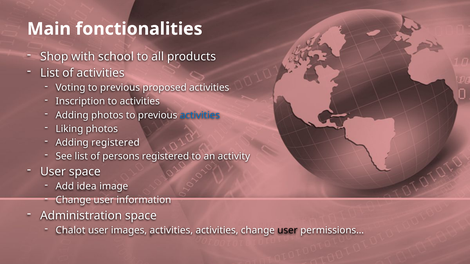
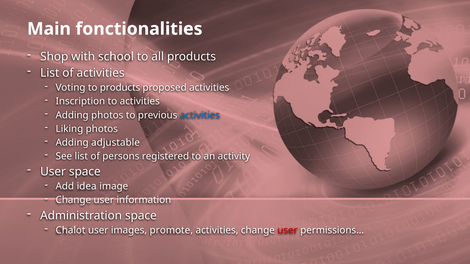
Voting to previous: previous -> products (120, 88)
Adding registered: registered -> adjustable (116, 143)
images activities: activities -> promote (171, 231)
user colour: black -> red (288, 231)
